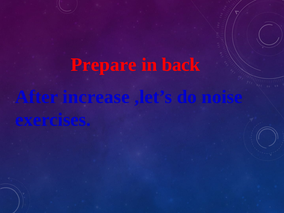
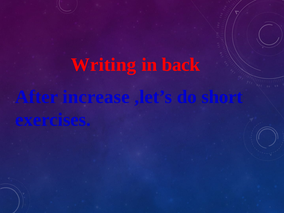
Prepare: Prepare -> Writing (104, 65)
noise: noise -> short (222, 97)
